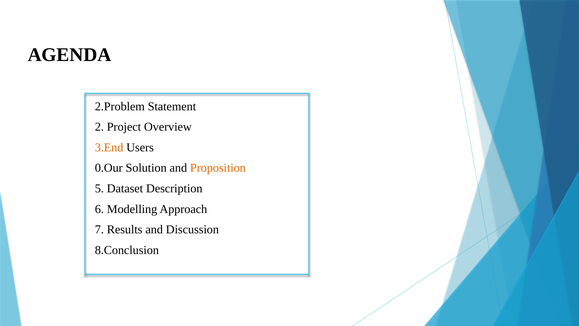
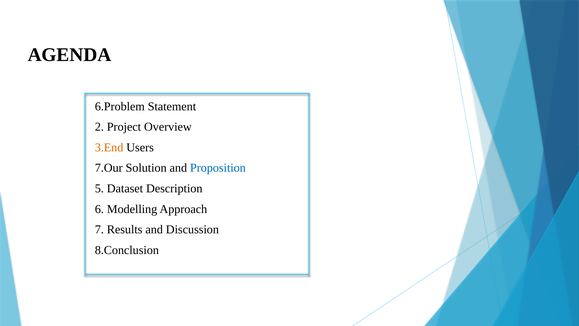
2.Problem: 2.Problem -> 6.Problem (120, 106)
0.Our: 0.Our -> 7.Our (109, 168)
Proposition colour: orange -> blue (218, 168)
